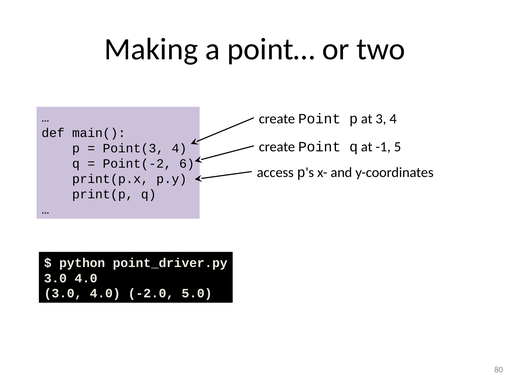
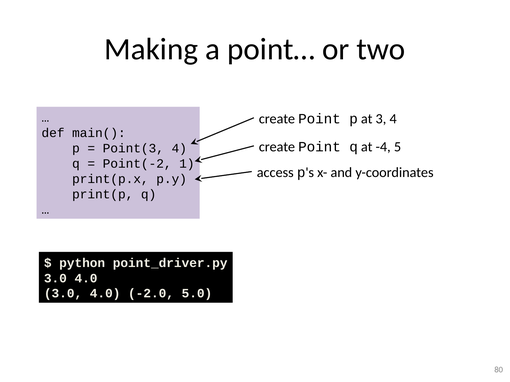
-1: -1 -> -4 (383, 147)
6: 6 -> 1 (187, 164)
